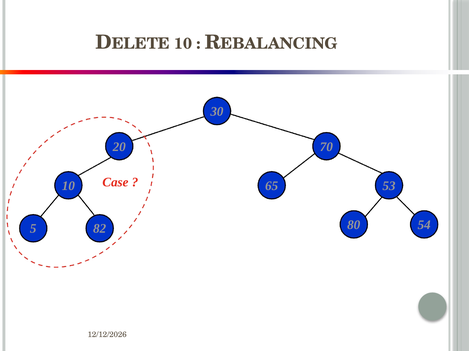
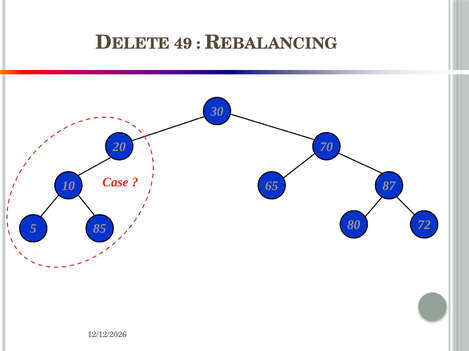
10: 10 -> 49 (183, 44)
53: 53 -> 87 (389, 186)
82: 82 -> 85 (100, 229)
54: 54 -> 72 (424, 225)
